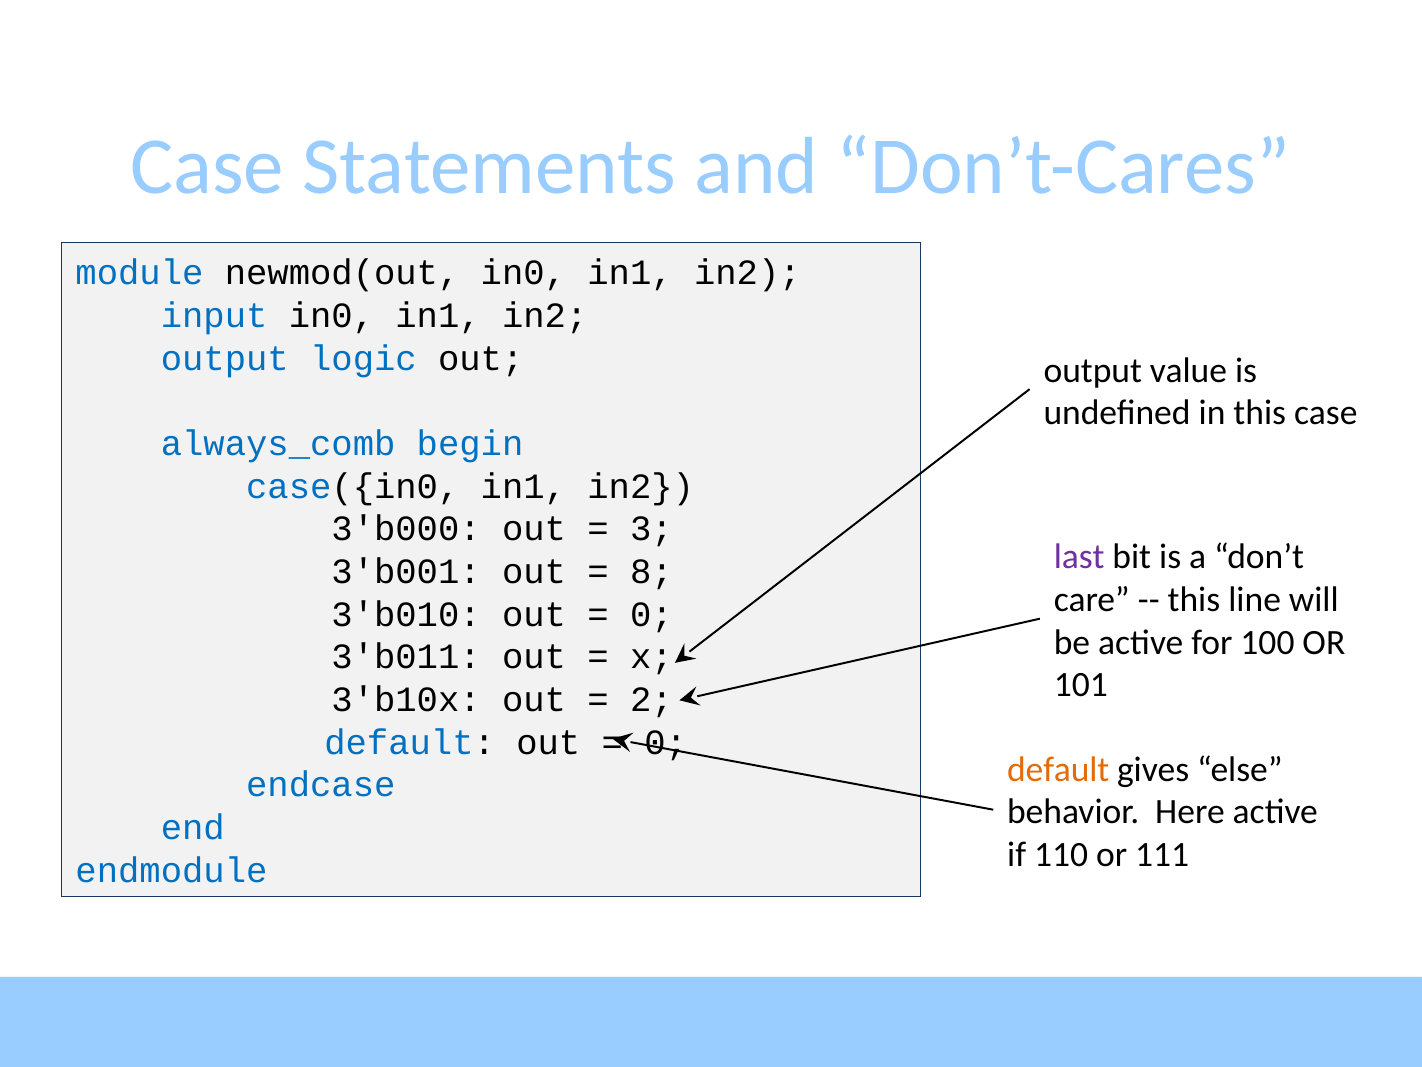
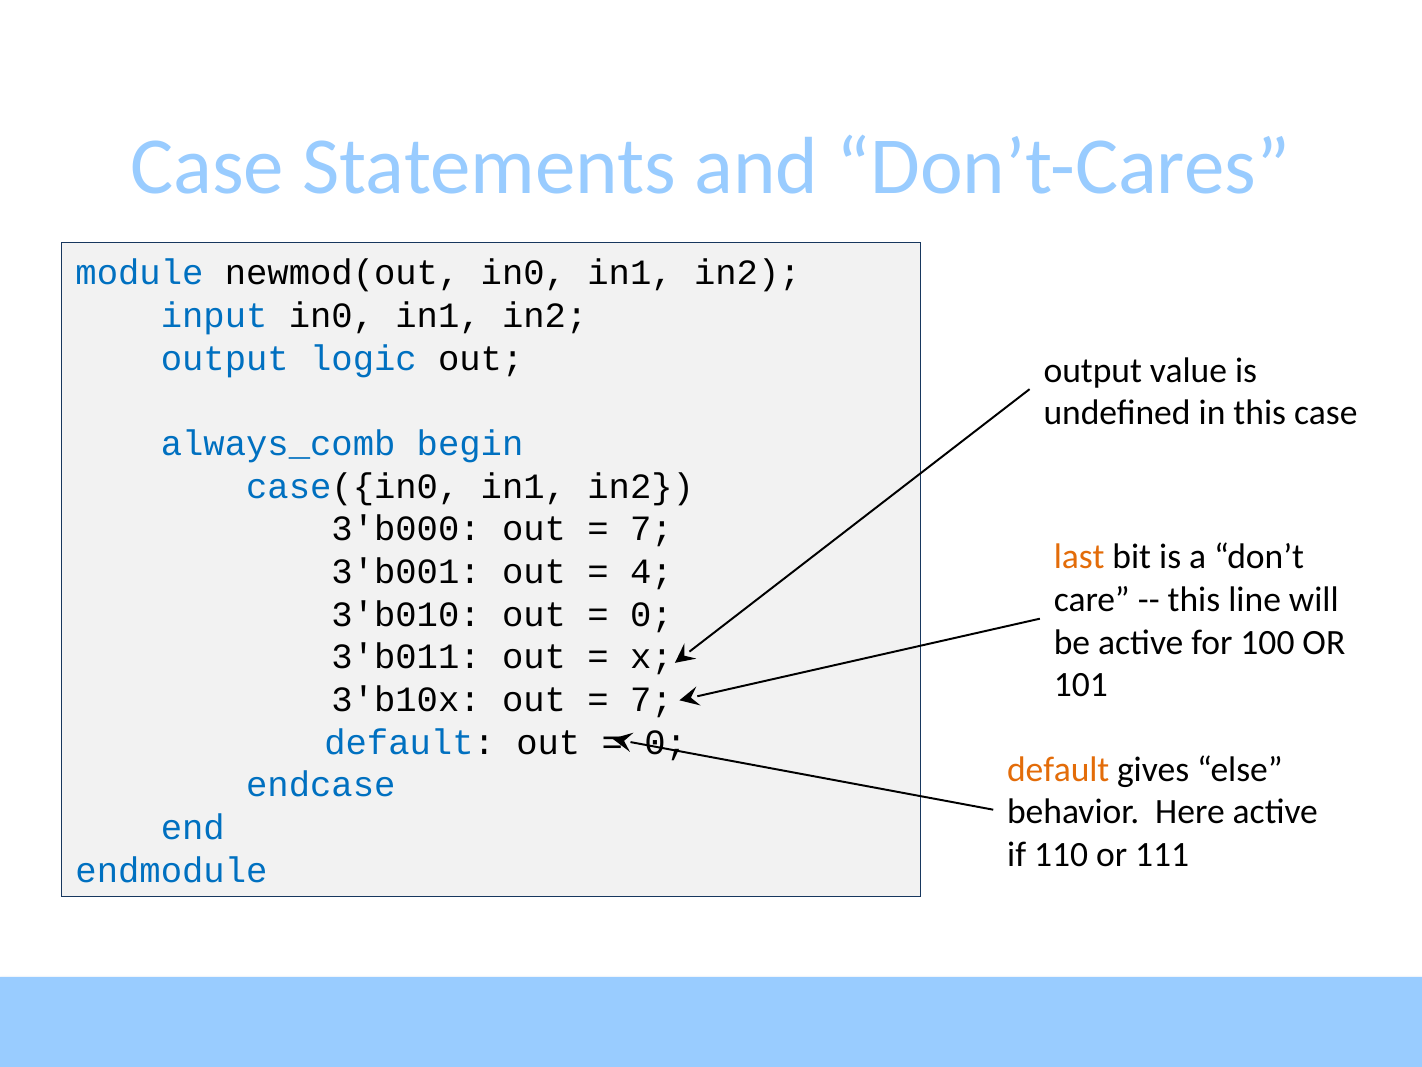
3: 3 -> 7 (651, 529)
last colour: purple -> orange (1079, 557)
8: 8 -> 4 (651, 571)
2: 2 -> 7 (651, 699)
